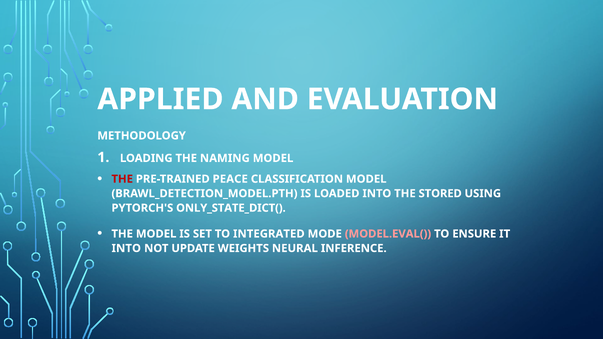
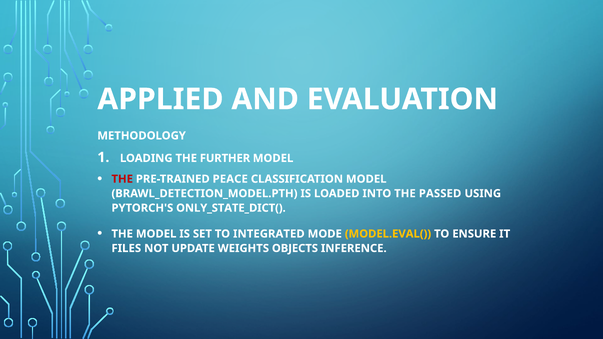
NAMING: NAMING -> FURTHER (225, 158)
STORED: STORED -> PASSED (440, 194)
MODEL.EVAL( colour: pink -> yellow (388, 234)
INTO: INTO -> FILES (126, 248)
NEURAL: NEURAL -> OBJECTS (295, 248)
